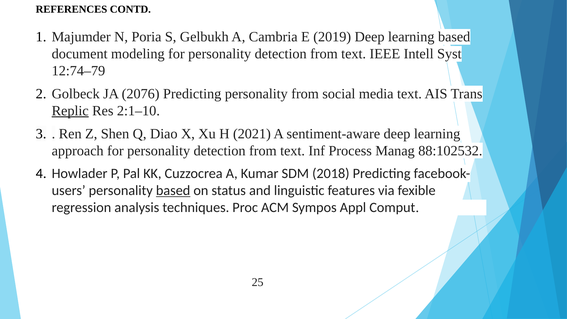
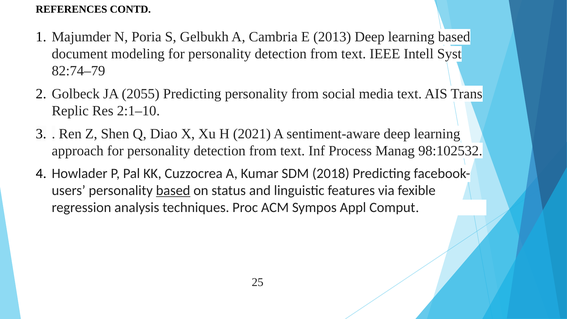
2019: 2019 -> 2013 (332, 37)
12:74–79: 12:74–79 -> 82:74–79 (78, 71)
2076: 2076 -> 2055 (141, 94)
Replic underline: present -> none (70, 111)
88:102532: 88:102532 -> 98:102532 (450, 151)
